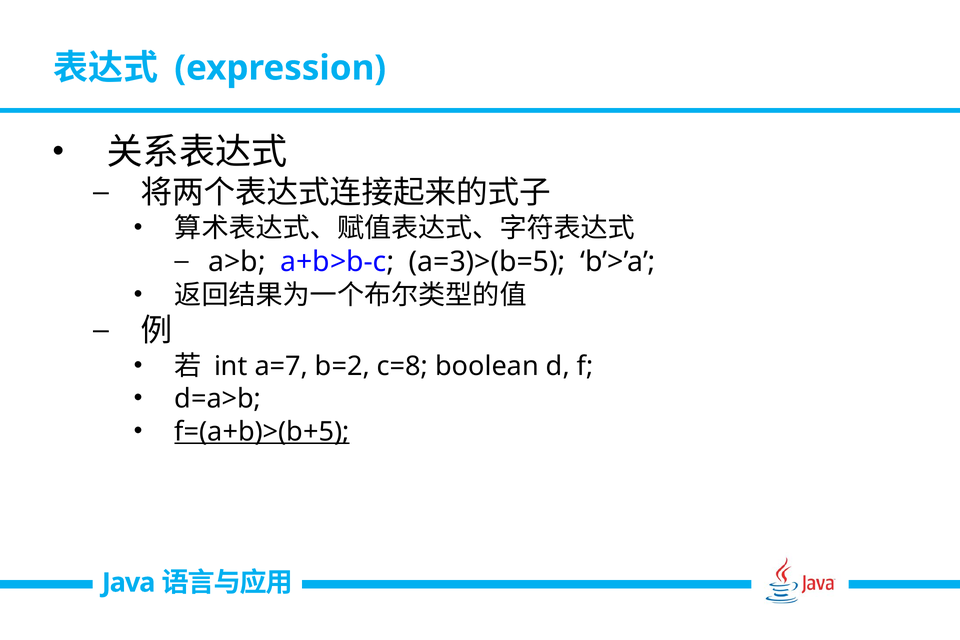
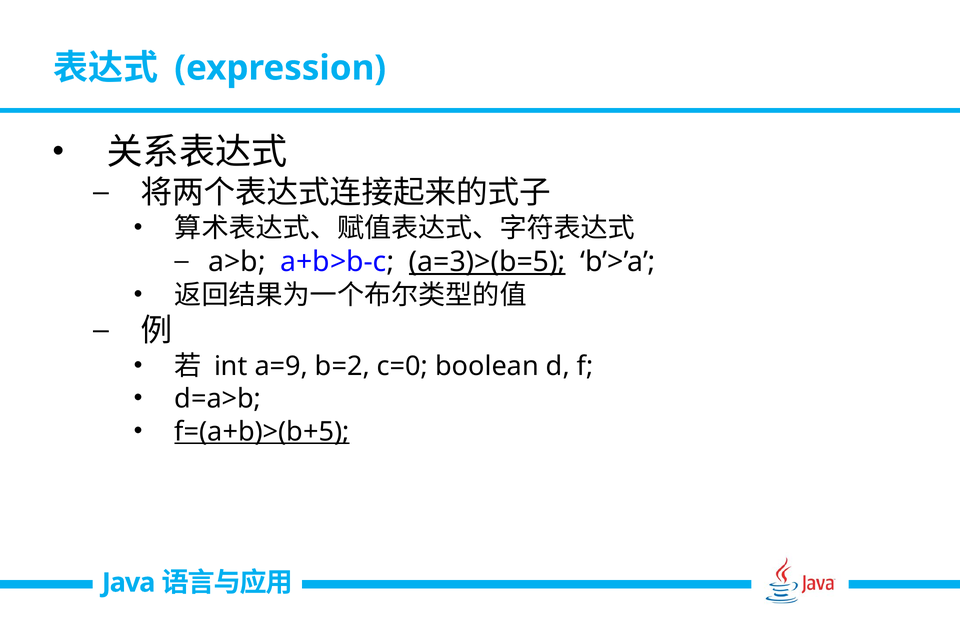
a=3)>(b=5 underline: none -> present (487, 262)
a=7: a=7 -> a=9 (281, 366)
c=8: c=8 -> c=0 (402, 366)
